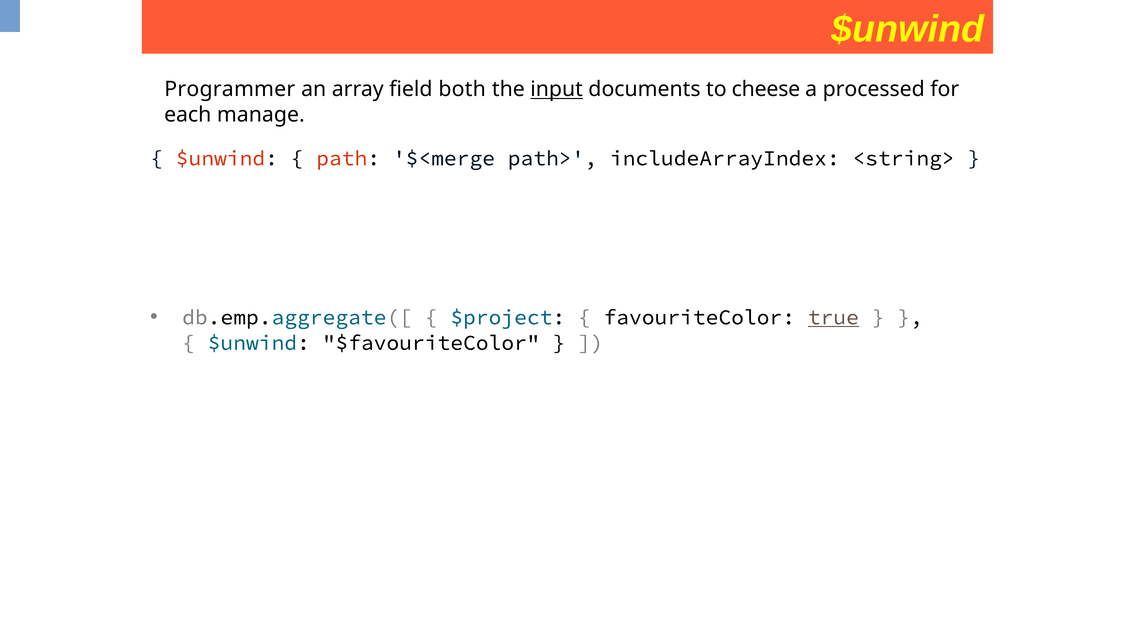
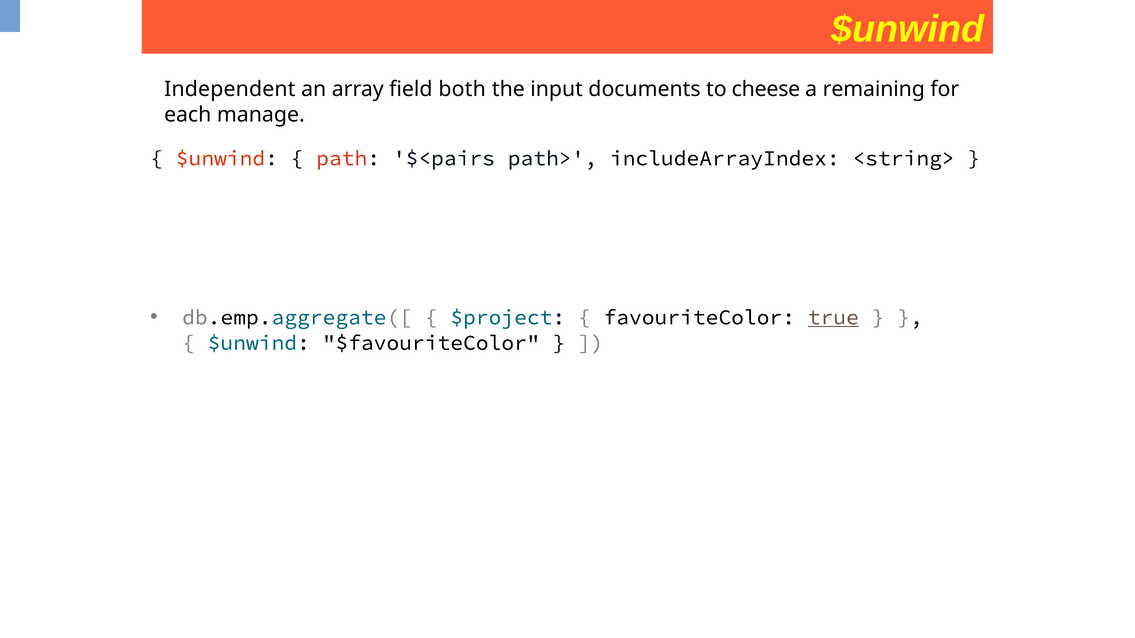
Programmer: Programmer -> Independent (230, 89)
input underline: present -> none (557, 89)
processed: processed -> remaining (874, 89)
$<merge: $<merge -> $<pairs (444, 158)
